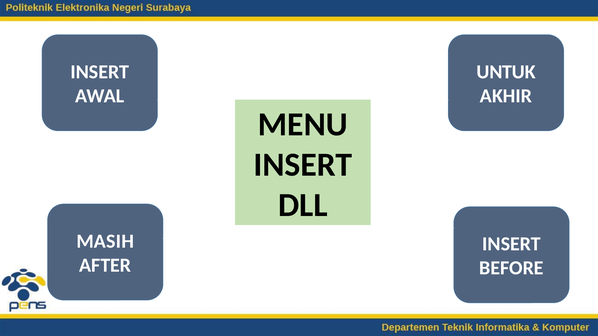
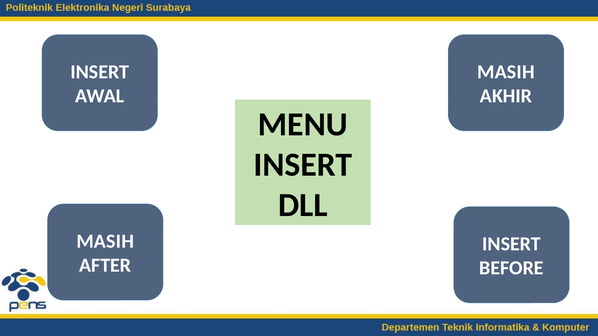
UNTUK: UNTUK -> MASIH (506, 72)
